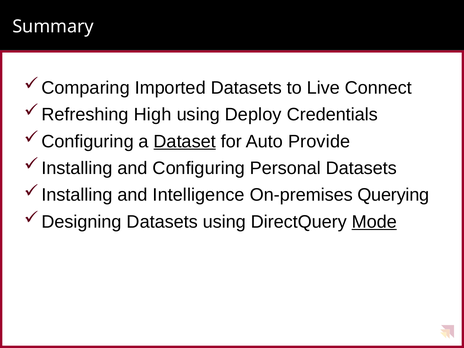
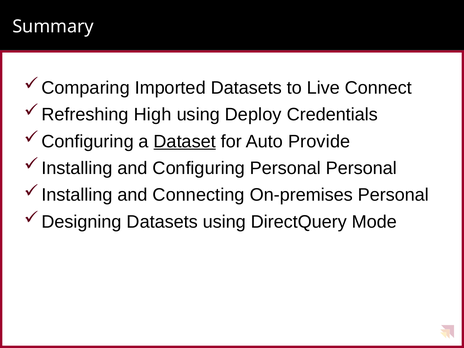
Personal Datasets: Datasets -> Personal (361, 168)
Intelligence: Intelligence -> Connecting (199, 195)
On-premises Querying: Querying -> Personal (393, 195)
Mode underline: present -> none (374, 222)
